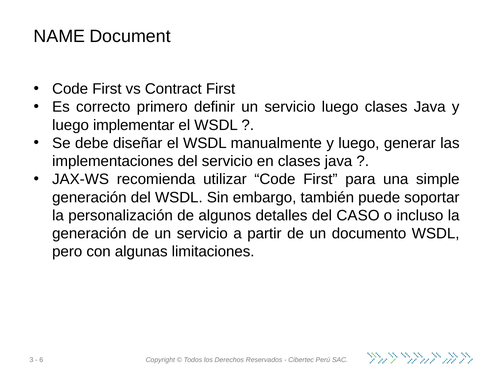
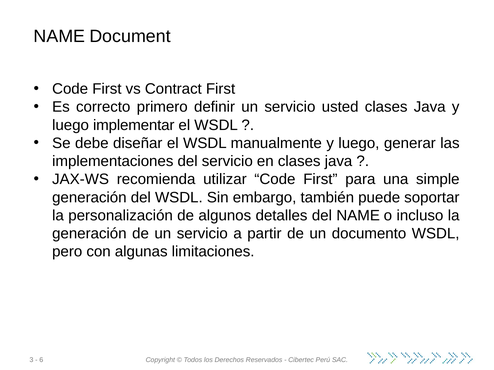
servicio luego: luego -> usted (340, 107)
del CASO: CASO -> NAME (358, 216)
